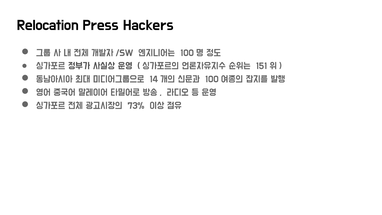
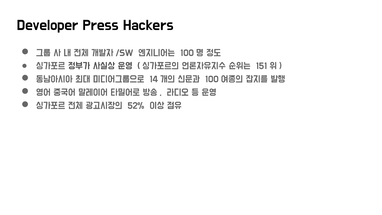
Relocation: Relocation -> Developer (48, 25)
73%: 73% -> 52% (136, 106)
